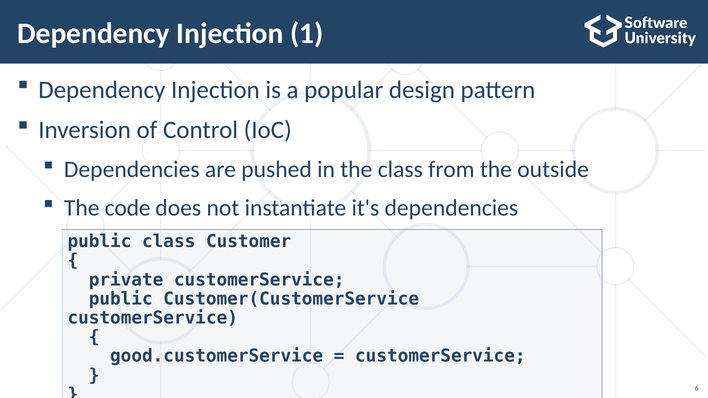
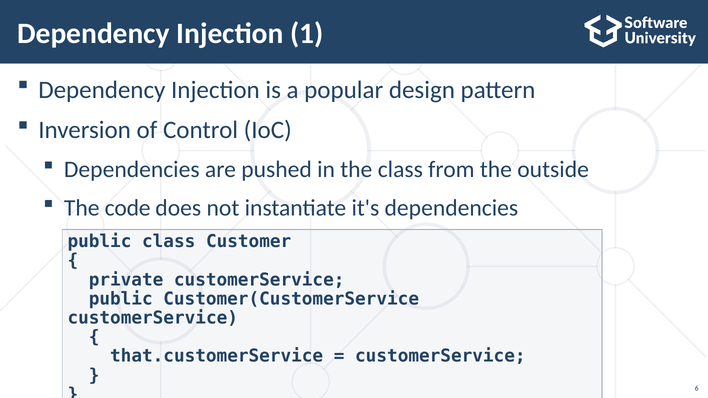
good.customerService: good.customerService -> that.customerService (217, 356)
